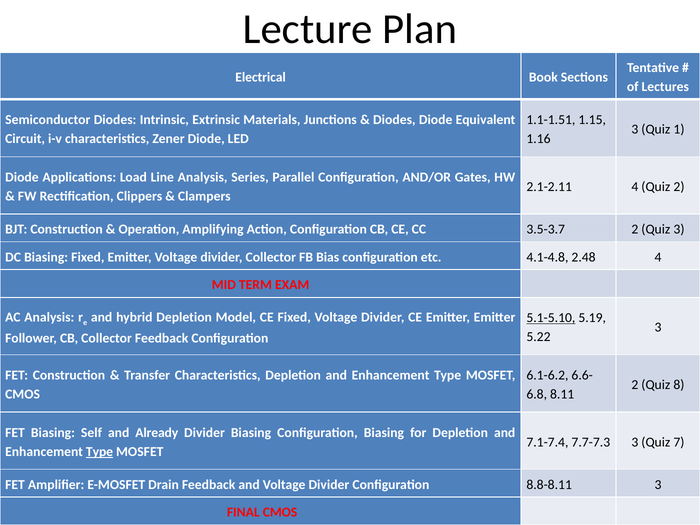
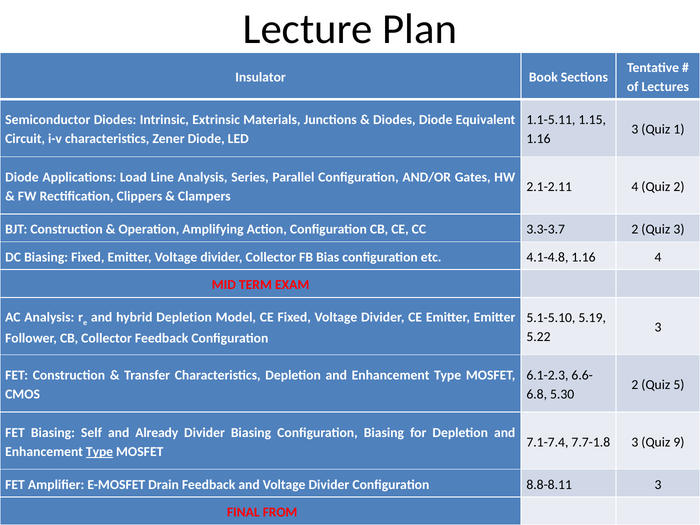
Electrical: Electrical -> Insulator (261, 77)
1.1-1.51: 1.1-1.51 -> 1.1-5.11 (551, 120)
3.5-3.7: 3.5-3.7 -> 3.3-3.7 (546, 229)
4.1-4.8 2.48: 2.48 -> 1.16 (584, 257)
5.1-5.10 underline: present -> none (551, 318)
6.1-6.2: 6.1-6.2 -> 6.1-2.3 (547, 375)
8: 8 -> 5 (679, 385)
8.11: 8.11 -> 5.30 (562, 394)
7.7-7.3: 7.7-7.3 -> 7.7-1.8 (591, 442)
7: 7 -> 9 (679, 442)
FINAL CMOS: CMOS -> FROM (280, 512)
